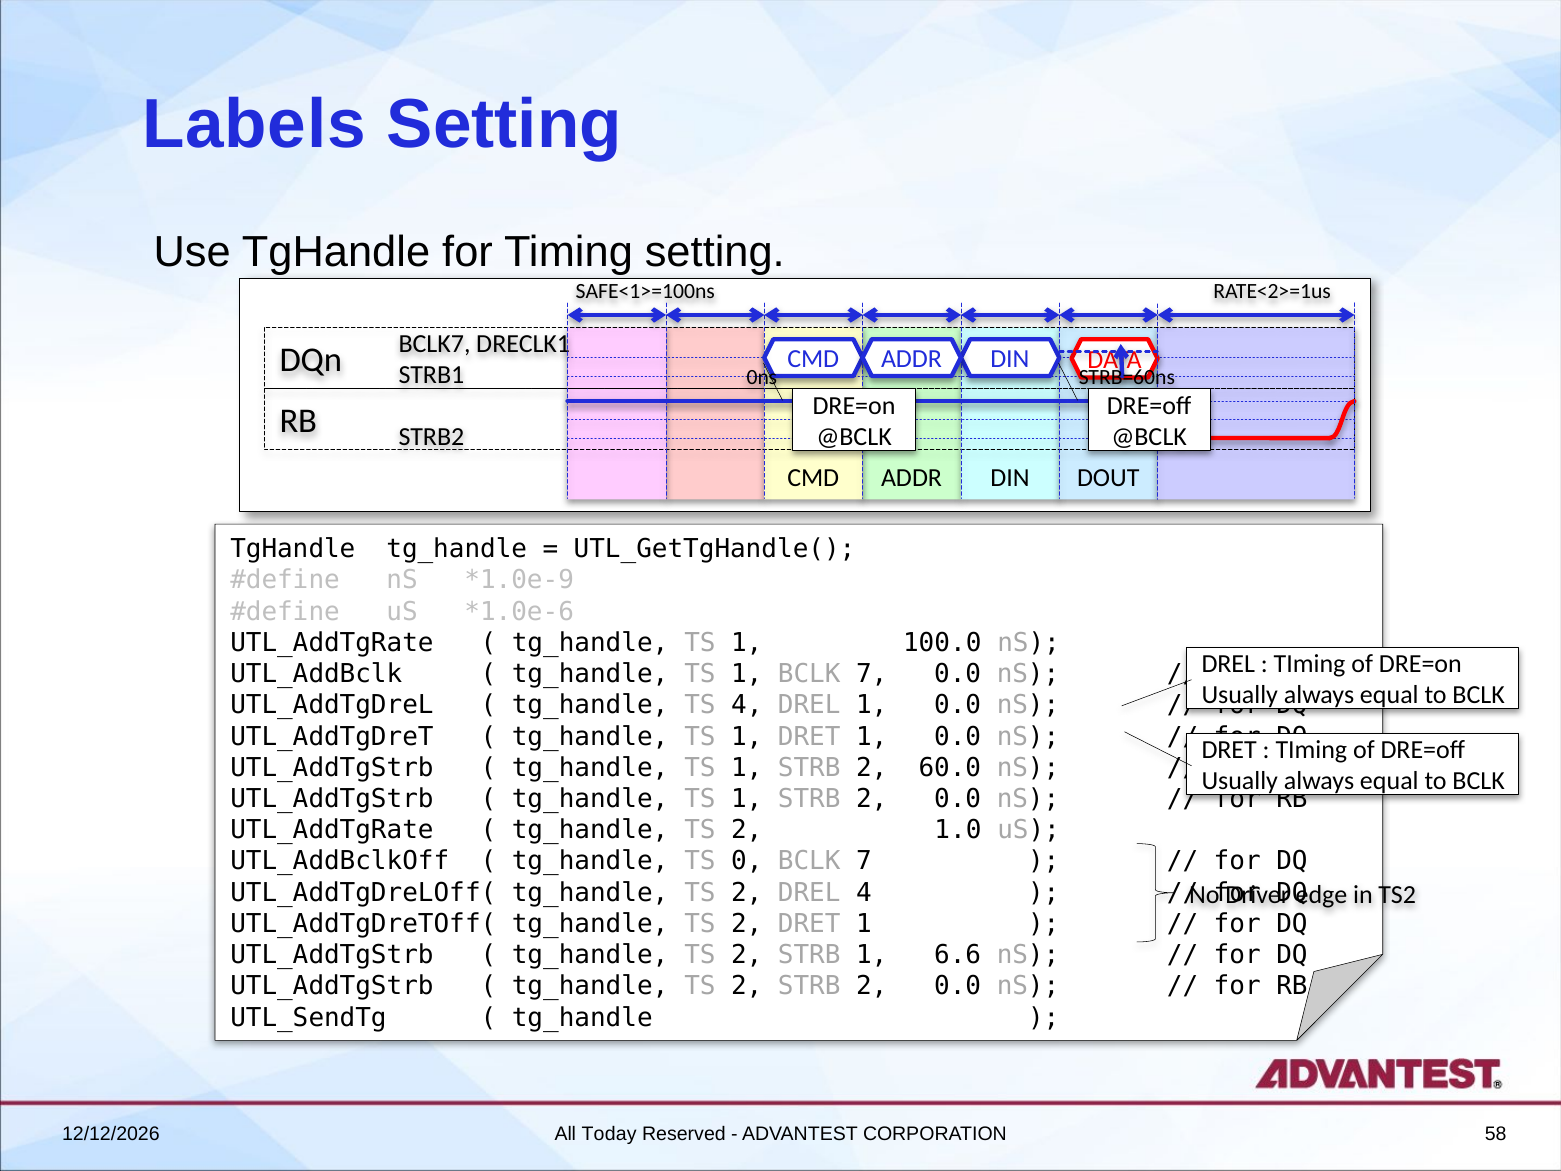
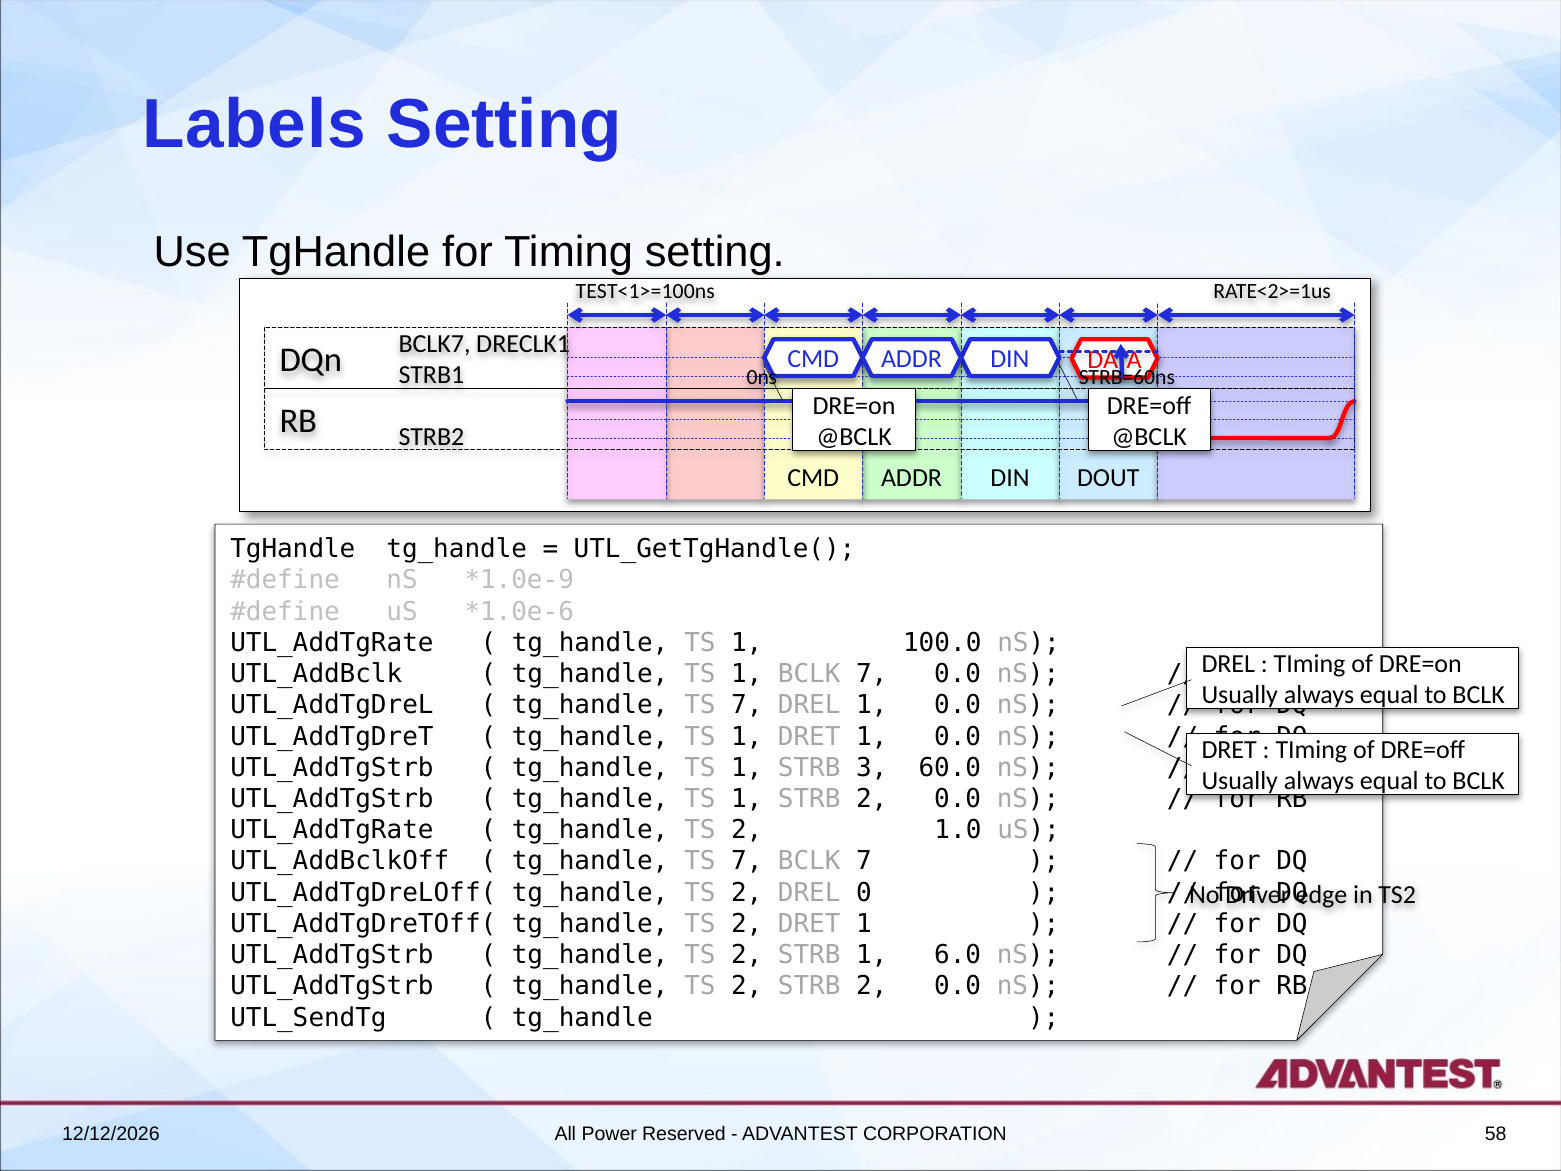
SAFE<1>=100ns: SAFE<1>=100ns -> TEST<1>=100ns (645, 292)
4: 4 -> 7 (747, 705)
2: 2 -> 3 (872, 768)
0: 0 -> 7 (747, 861)
DREL 4: 4 -> 0 (864, 892)
6.6: 6.6 -> 6.0 (958, 955)
Today: Today -> Power (609, 1134)
